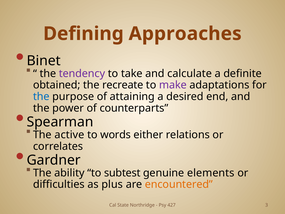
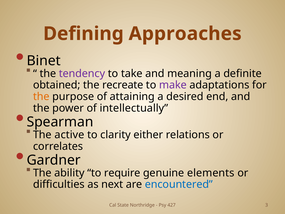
calculate: calculate -> meaning (190, 73)
the colour: blue -> orange (41, 97)
counterparts: counterparts -> intellectually (134, 108)
words: words -> clarity (116, 135)
subtest: subtest -> require (122, 173)
plus: plus -> next (112, 184)
encountered colour: orange -> blue (179, 184)
